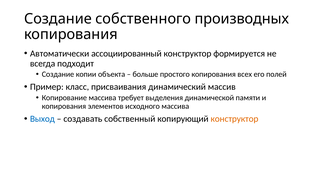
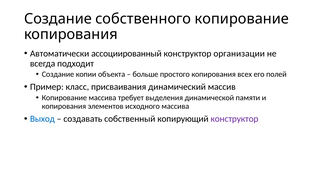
собственного производных: производных -> копирование (242, 19)
формируется: формируется -> организации (239, 53)
конструктор colour: orange -> purple (234, 119)
